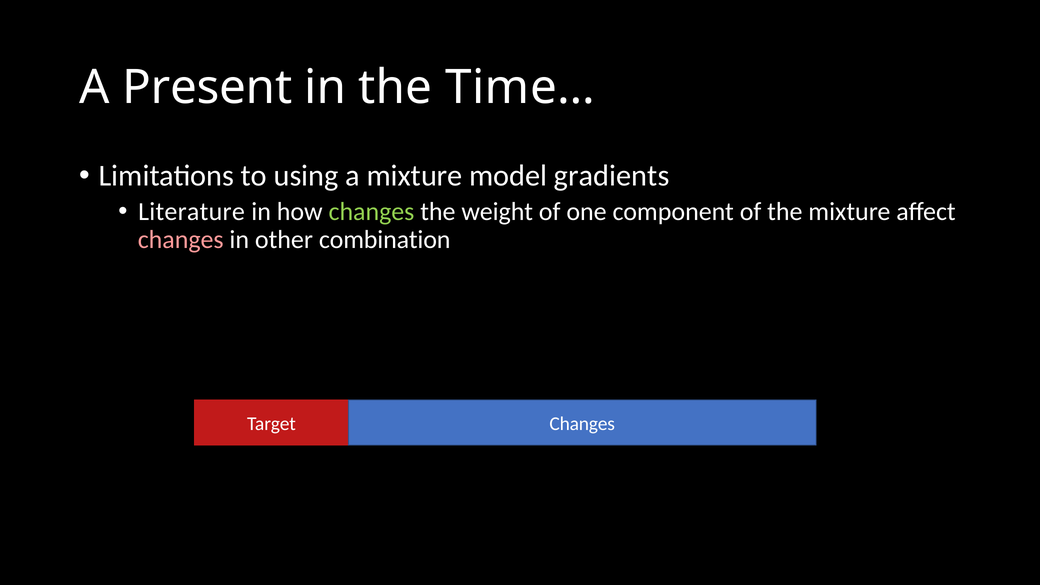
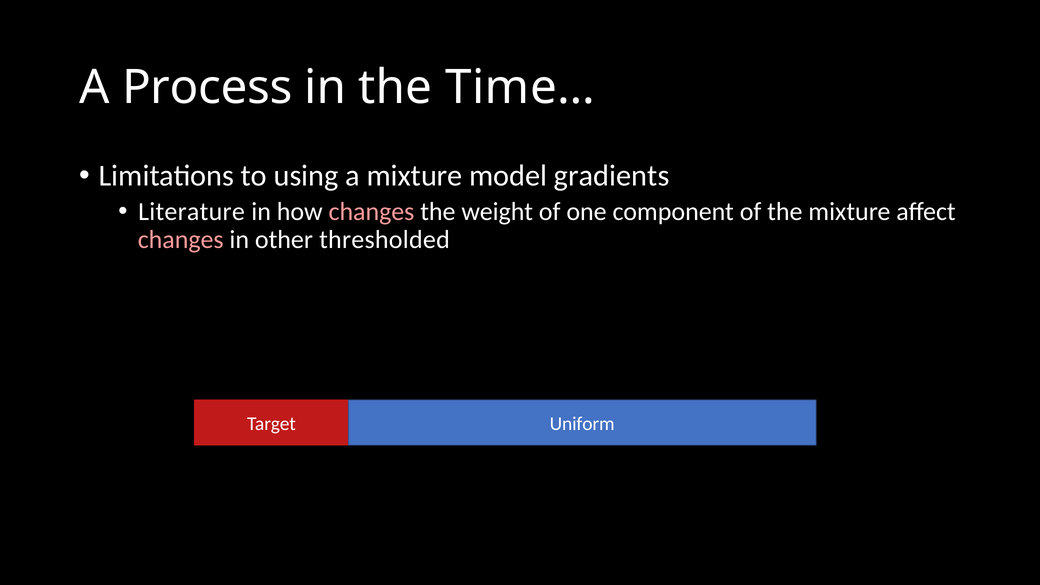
Present: Present -> Process (207, 87)
changes colour: light green -> pink (371, 212)
combination: combination -> thresholded (384, 240)
Target Changes: Changes -> Uniform (582, 424)
